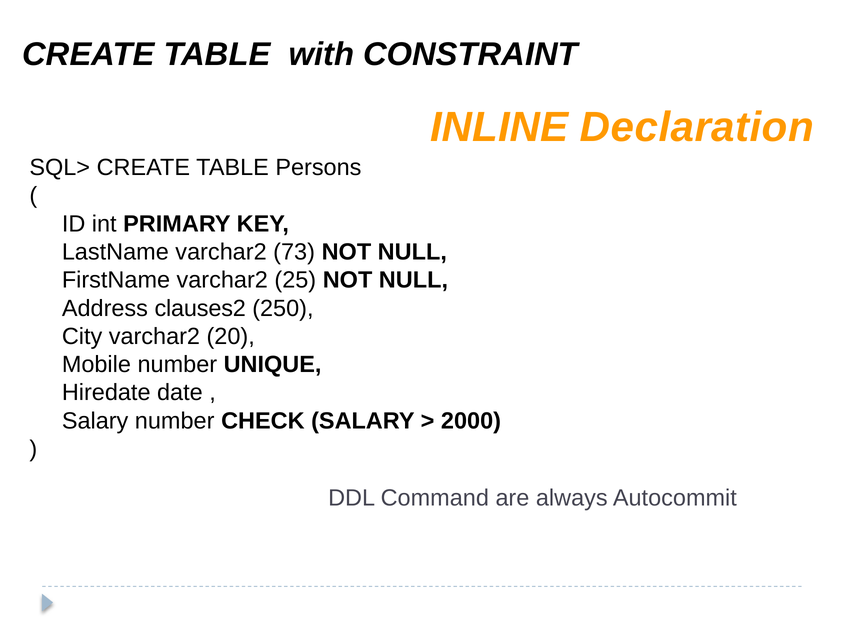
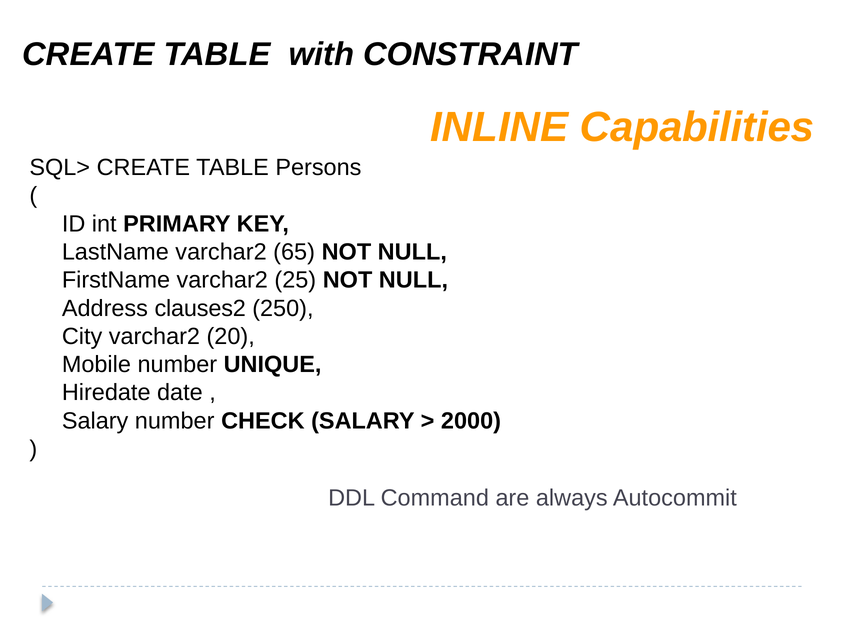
Declaration: Declaration -> Capabilities (697, 127)
73: 73 -> 65 (294, 252)
